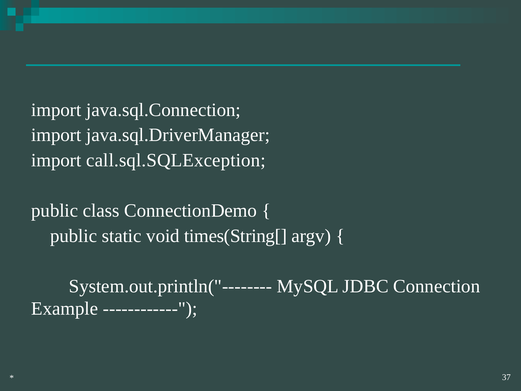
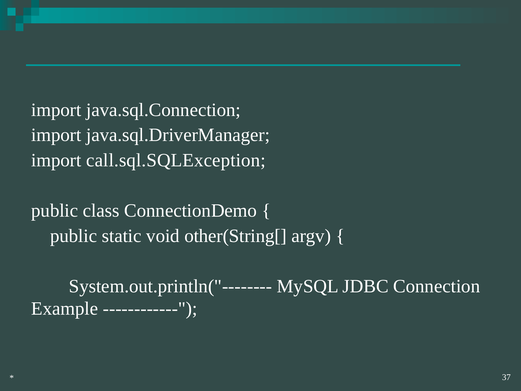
times(String[: times(String[ -> other(String[ (236, 236)
